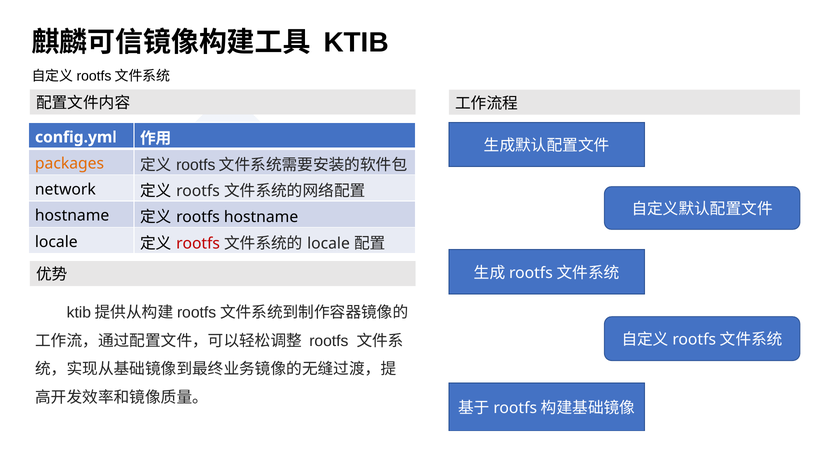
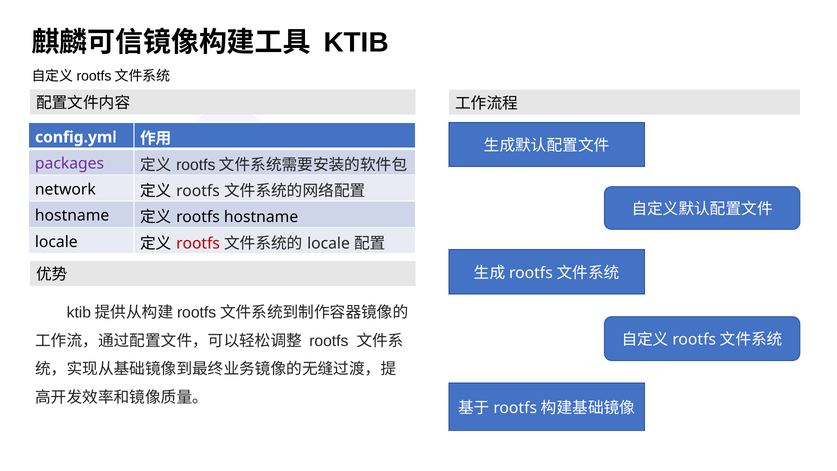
packages colour: orange -> purple (70, 163)
